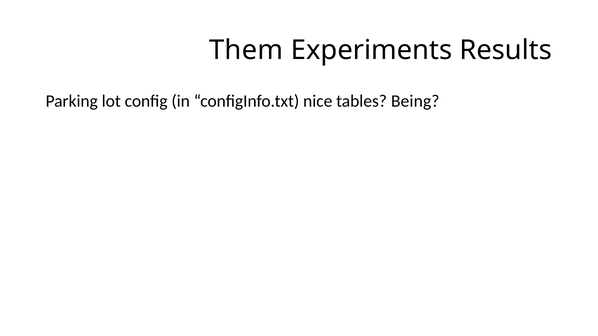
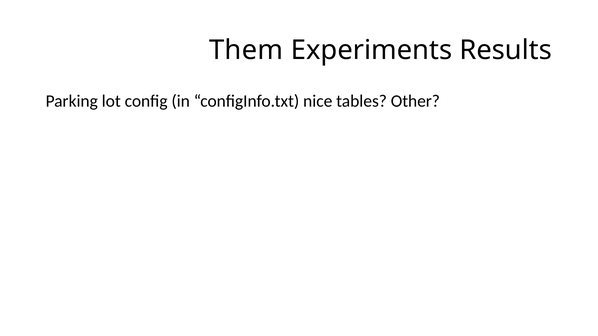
Being: Being -> Other (415, 101)
